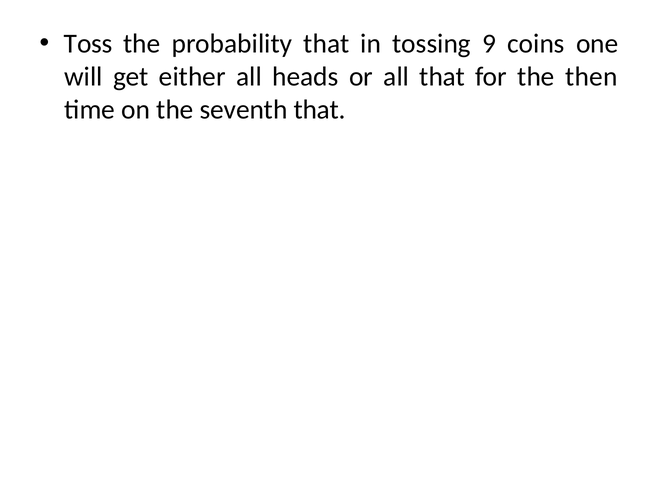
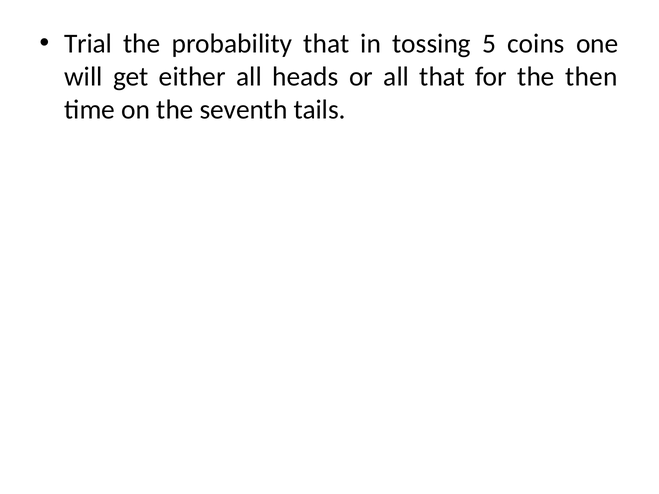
Toss: Toss -> Trial (88, 44)
9: 9 -> 5 (489, 44)
seventh that: that -> tails (320, 110)
